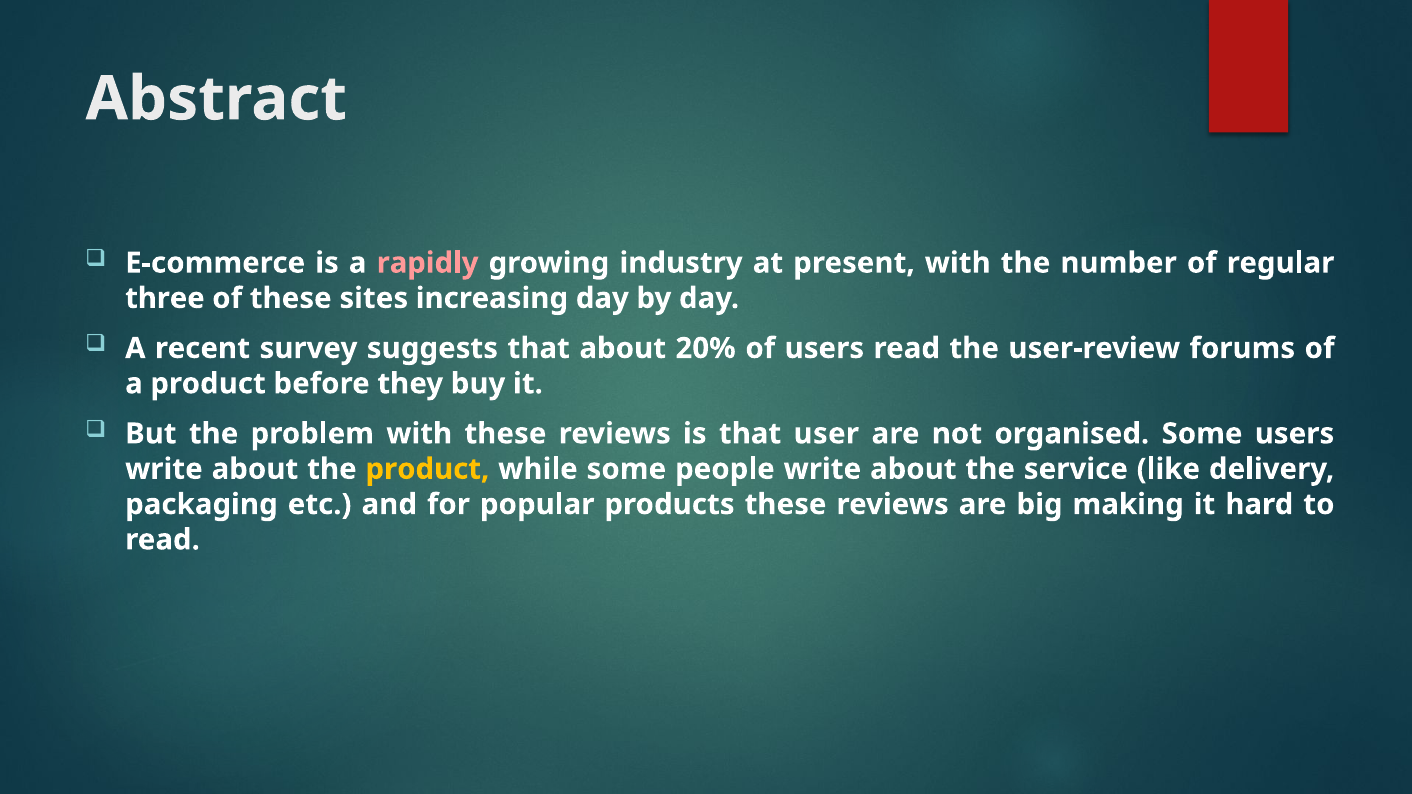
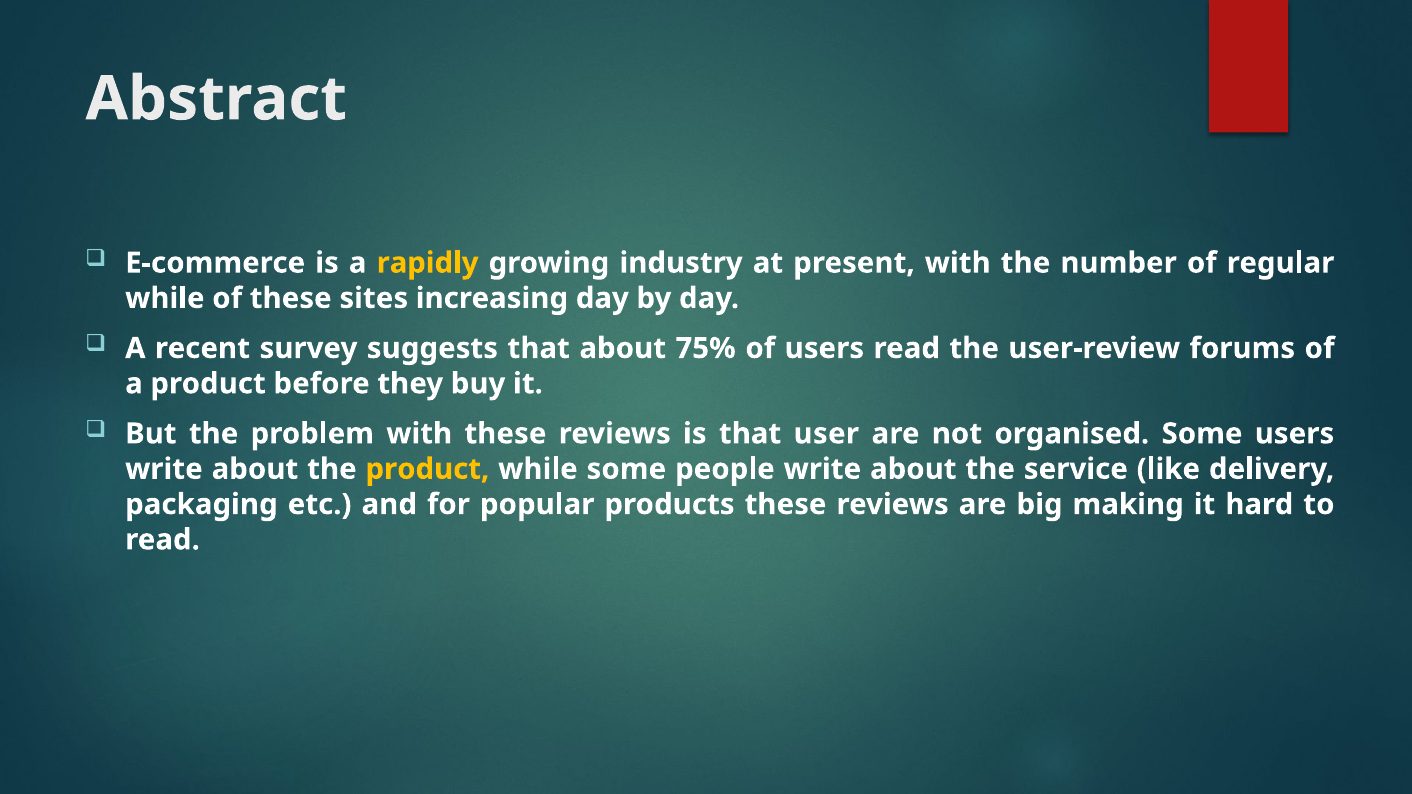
rapidly colour: pink -> yellow (428, 263)
three: three -> while (165, 298)
20%: 20% -> 75% (706, 348)
